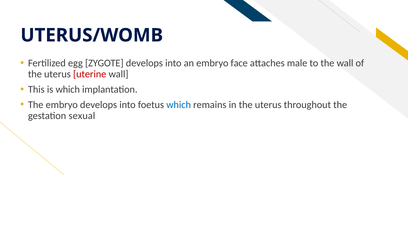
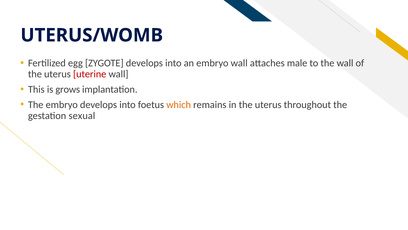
embryo face: face -> wall (239, 63)
is which: which -> grows (68, 89)
which colour: blue -> orange (179, 104)
